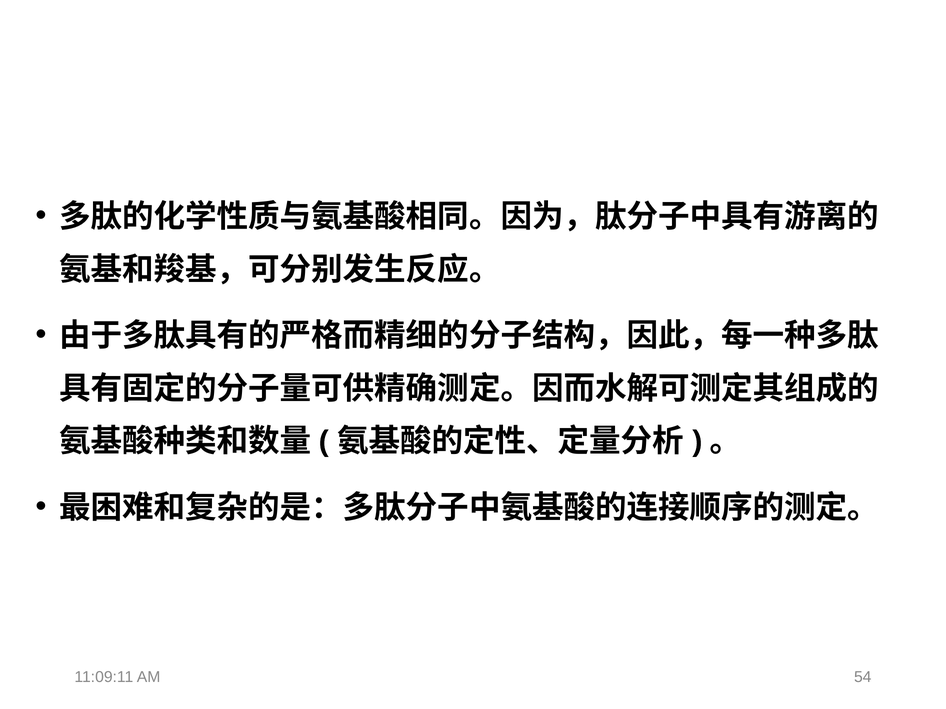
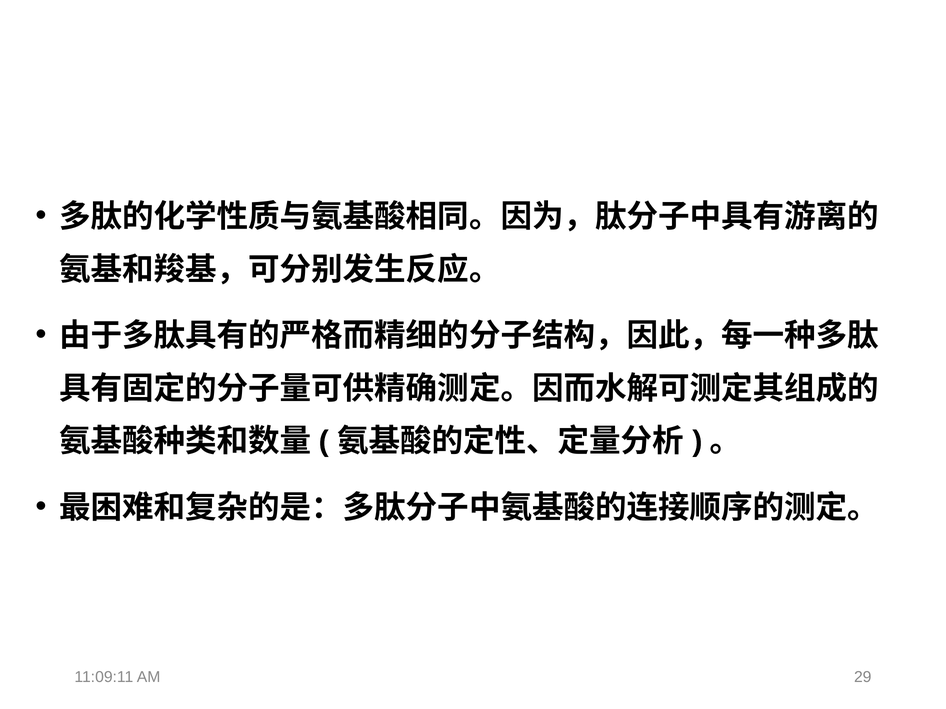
54: 54 -> 29 (863, 678)
